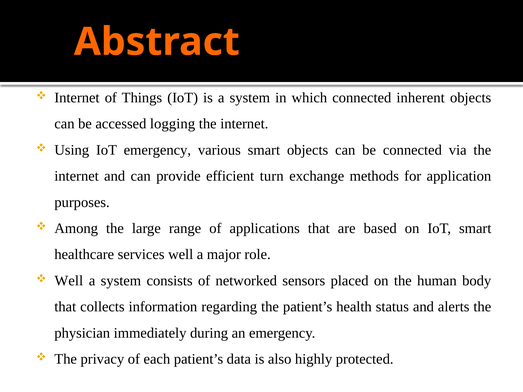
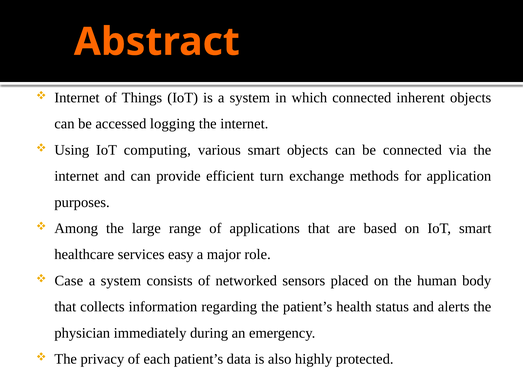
IoT emergency: emergency -> computing (157, 150)
services well: well -> easy (181, 255)
Well: Well -> Case (69, 281)
